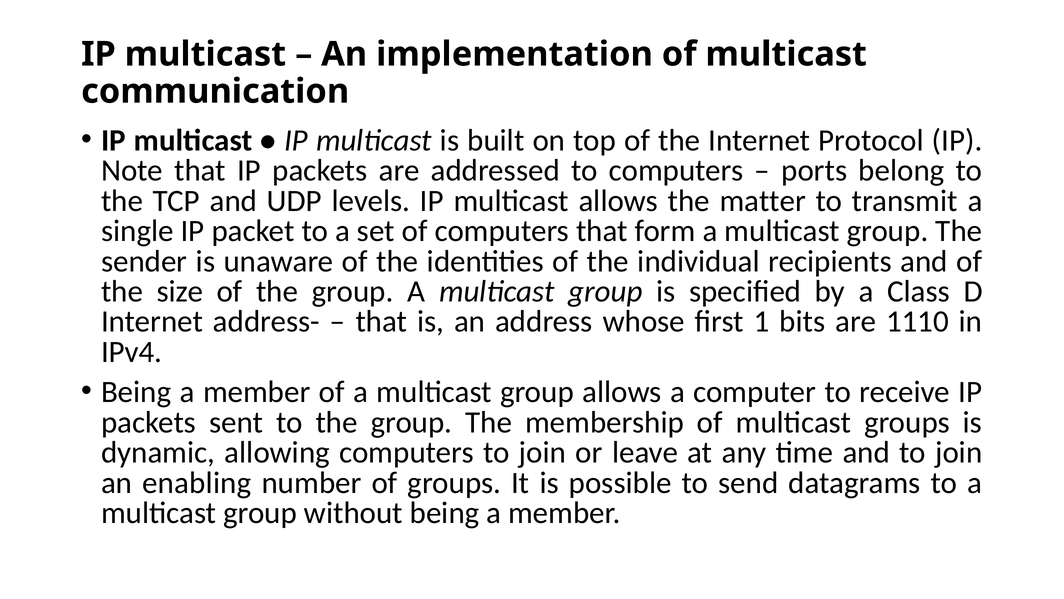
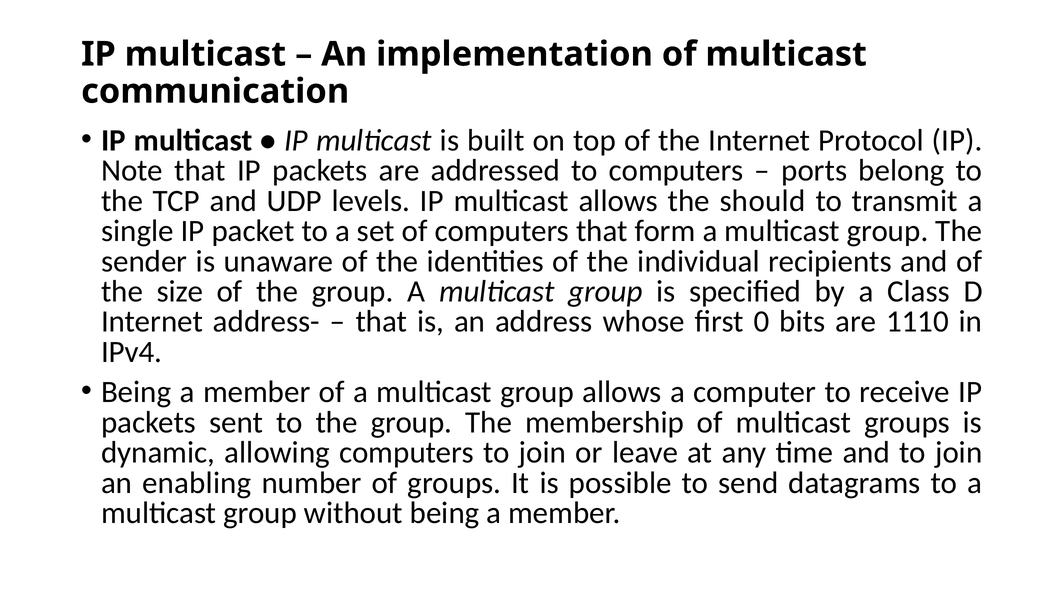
matter: matter -> should (763, 201)
1: 1 -> 0 (762, 321)
